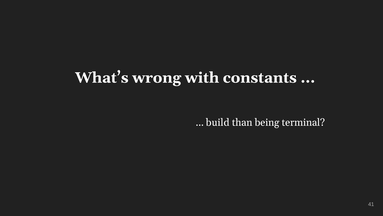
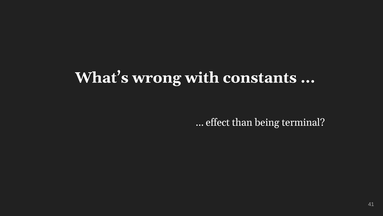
build: build -> effect (218, 122)
